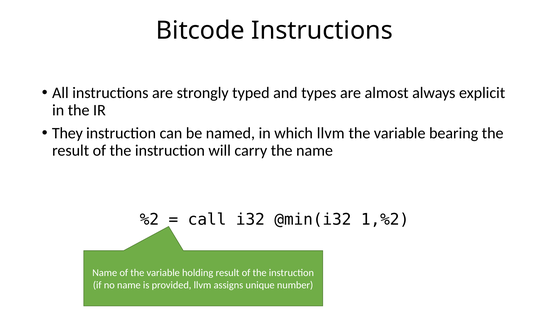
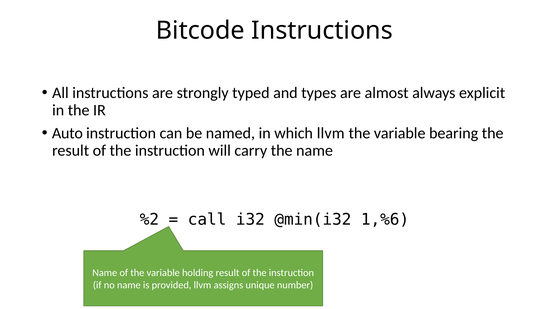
They: They -> Auto (67, 133)
1,%2: 1,%2 -> 1,%6 (385, 219)
